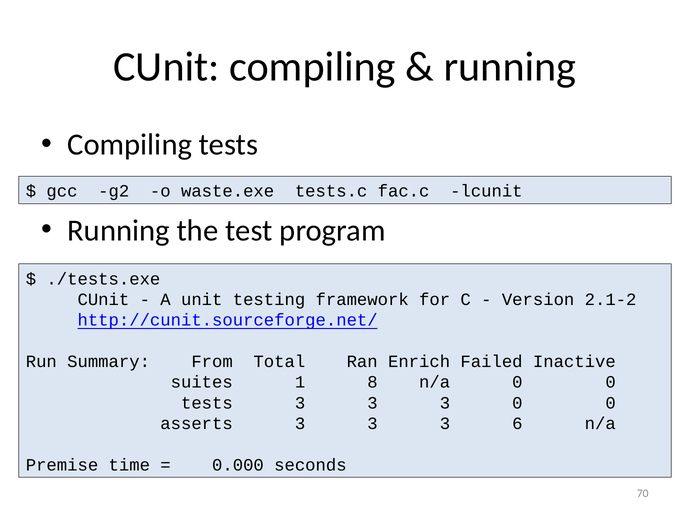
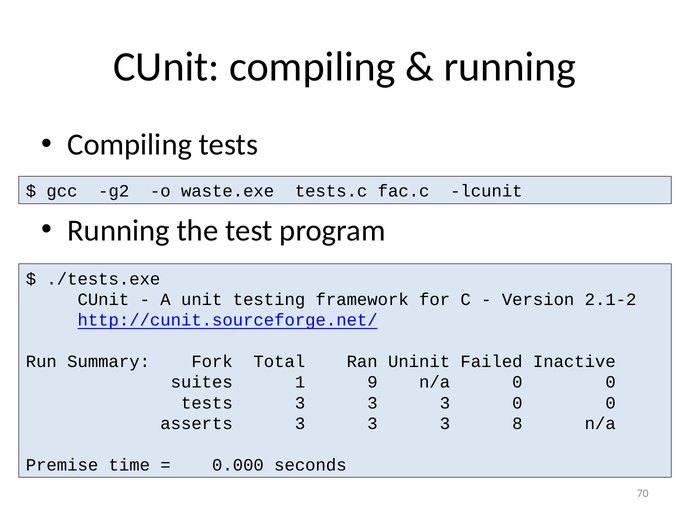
From: From -> Fork (212, 362)
Enrich: Enrich -> Uninit (419, 362)
8: 8 -> 9 (373, 383)
6: 6 -> 8 (517, 424)
